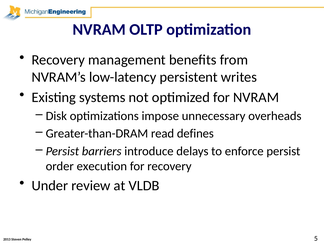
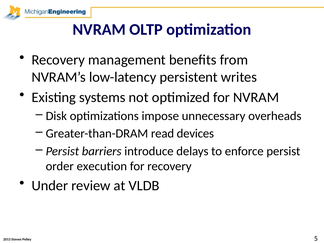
defines: defines -> devices (195, 134)
